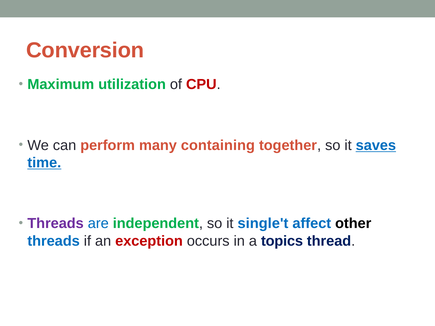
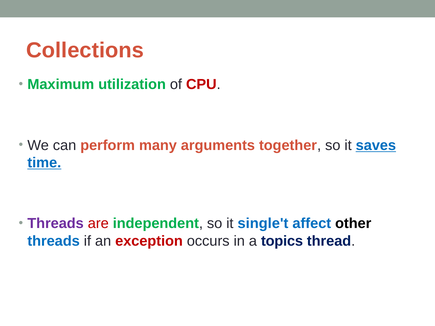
Conversion: Conversion -> Collections (85, 50)
containing: containing -> arguments (218, 145)
are colour: blue -> red (98, 224)
